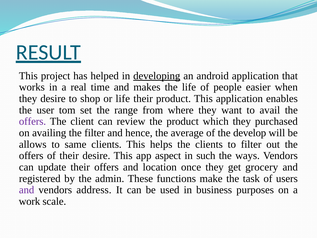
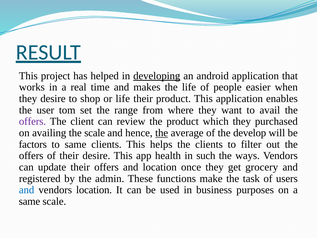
the filter: filter -> scale (95, 133)
the underline: none -> present (162, 133)
allows: allows -> factors (33, 144)
aspect: aspect -> health (168, 156)
and colour: purple -> blue (27, 190)
vendors address: address -> location (94, 190)
work: work -> same (29, 201)
